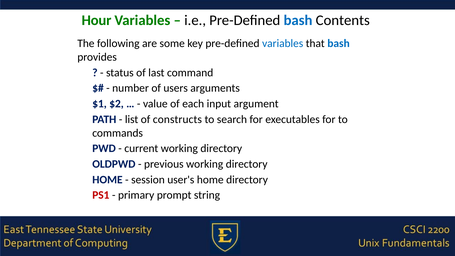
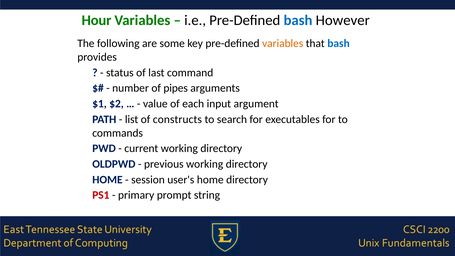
Contents: Contents -> However (343, 20)
variables colour: blue -> orange (283, 43)
users: users -> pipes (176, 88)
